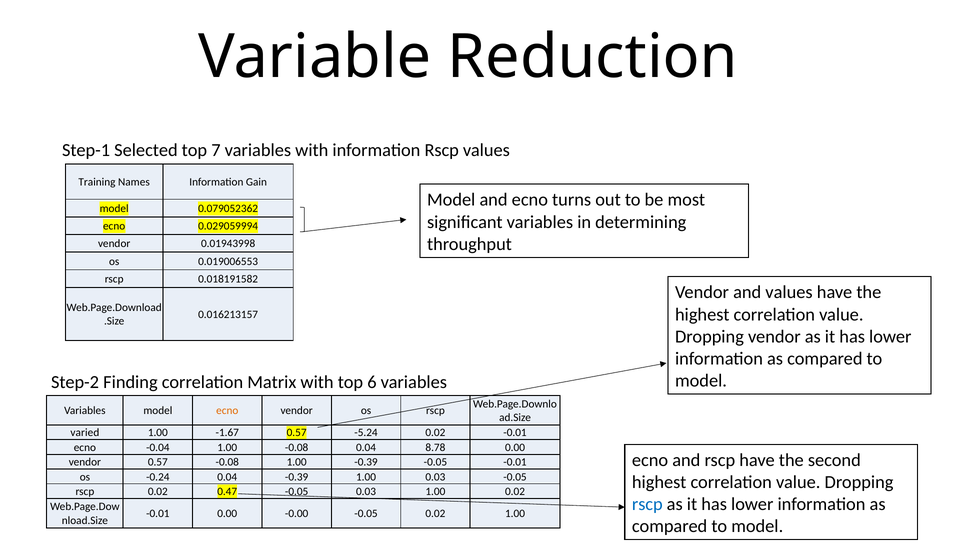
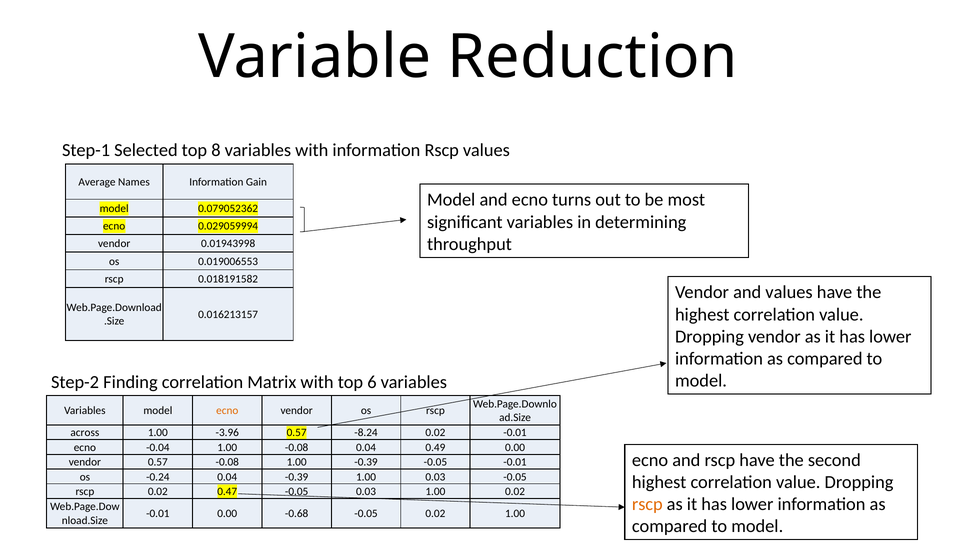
7: 7 -> 8 (216, 150)
Training: Training -> Average (97, 182)
varied: varied -> across (85, 433)
-1.67: -1.67 -> -3.96 (227, 433)
-5.24: -5.24 -> -8.24 (366, 433)
8.78: 8.78 -> 0.49 (435, 448)
rscp colour: blue -> orange (647, 504)
-0.00: -0.00 -> -0.68 (297, 514)
